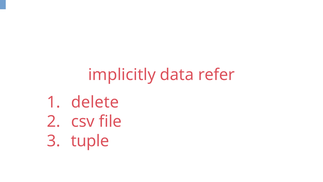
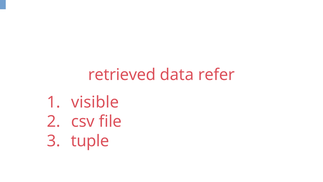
implicitly: implicitly -> retrieved (122, 75)
delete: delete -> visible (95, 102)
